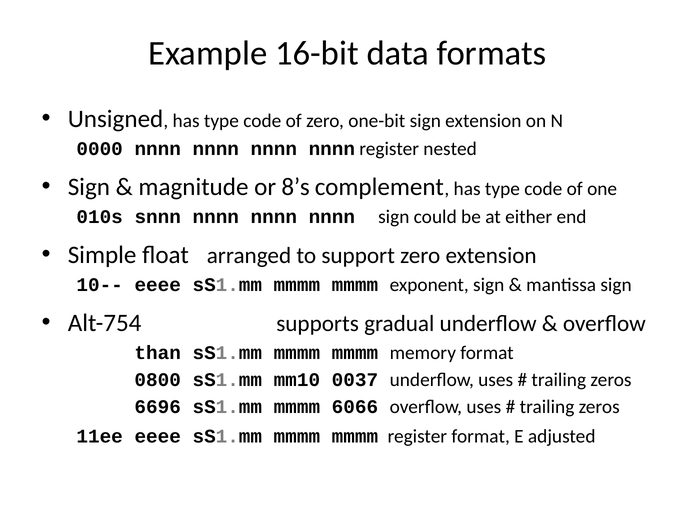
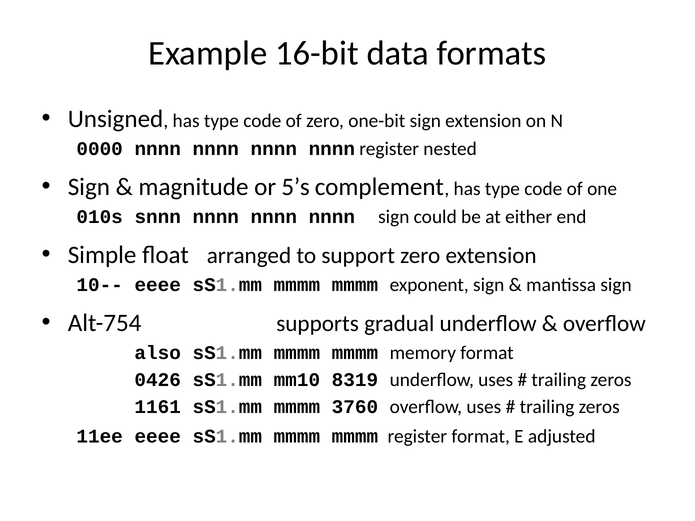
8’s: 8’s -> 5’s (296, 187)
than: than -> also (158, 353)
0800: 0800 -> 0426 (158, 380)
0037: 0037 -> 8319 (355, 380)
6696: 6696 -> 1161 (158, 407)
6066: 6066 -> 3760 (355, 407)
